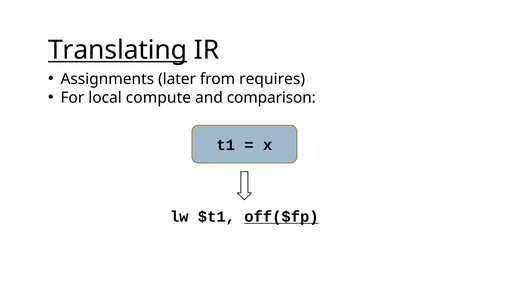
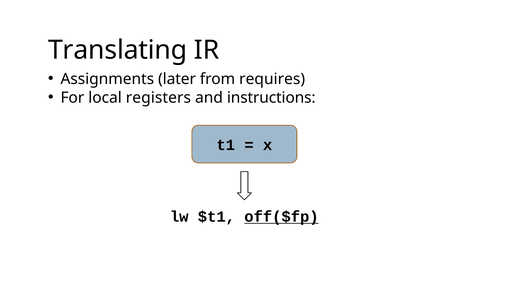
Translating underline: present -> none (118, 50)
compute: compute -> registers (158, 98)
comparison: comparison -> instructions (271, 98)
